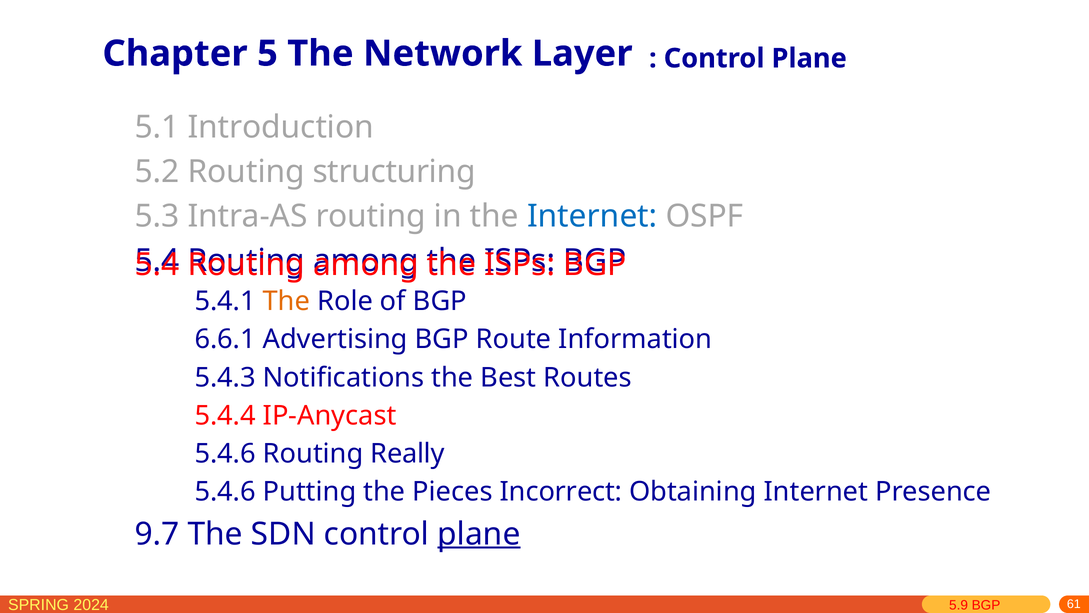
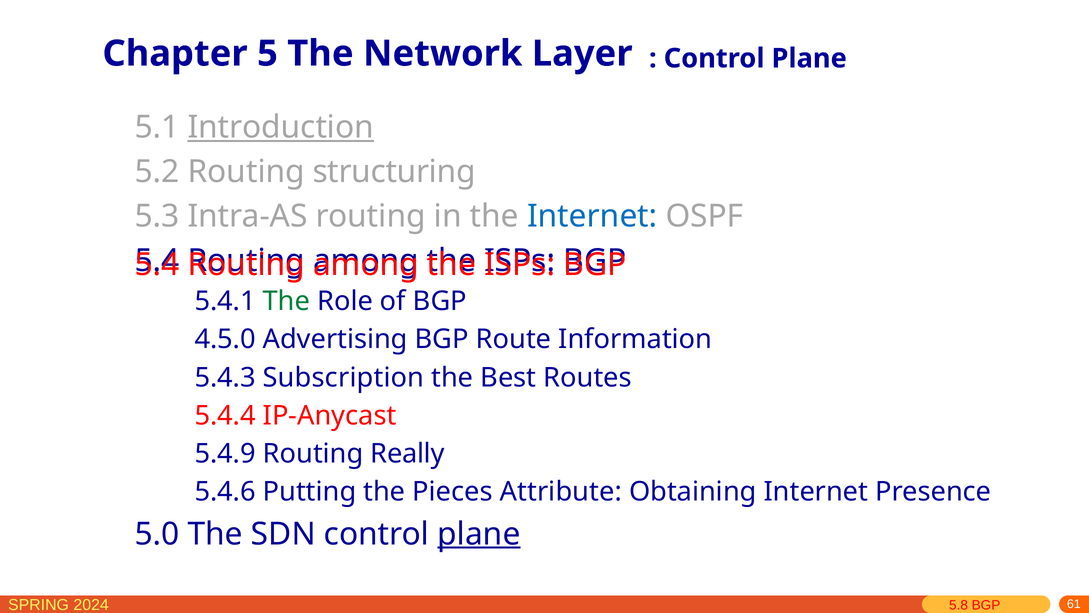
Introduction underline: none -> present (281, 127)
The colour: orange -> green (286, 301)
6.6.1: 6.6.1 -> 4.5.0 (225, 339)
Notifications: Notifications -> Subscription (343, 377)
5.4.6: 5.4.6 -> 5.4.9 (225, 454)
Incorrect: Incorrect -> Attribute (561, 492)
9.7: 9.7 -> 5.0 (157, 534)
5.9: 5.9 -> 5.8 (959, 605)
